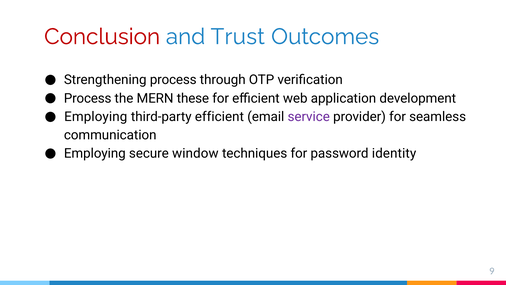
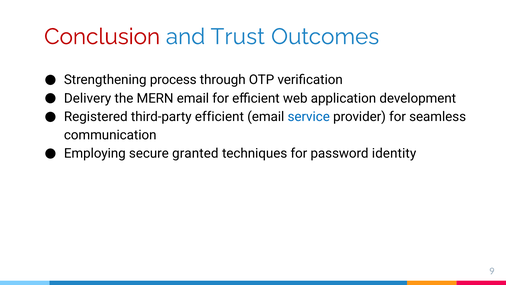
Process: Process -> Delivery (88, 98)
MERN these: these -> email (193, 98)
Employing: Employing -> Registered (96, 117)
service colour: purple -> blue (309, 117)
window: window -> granted (195, 153)
